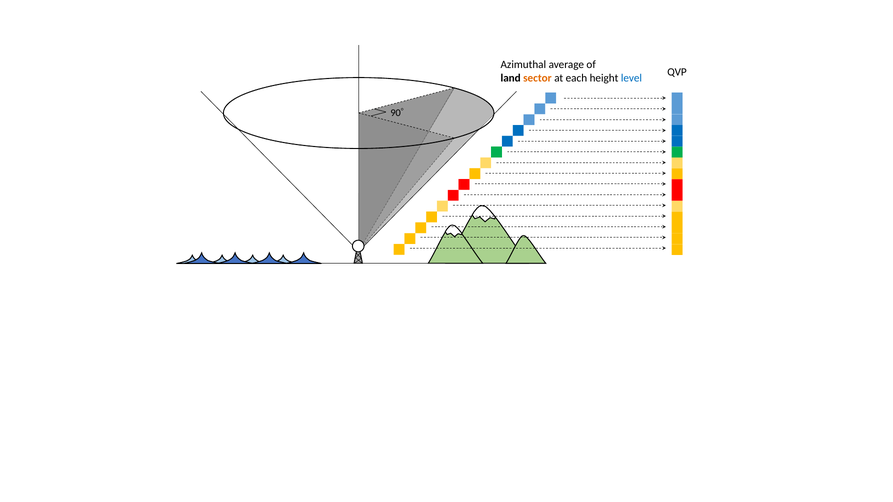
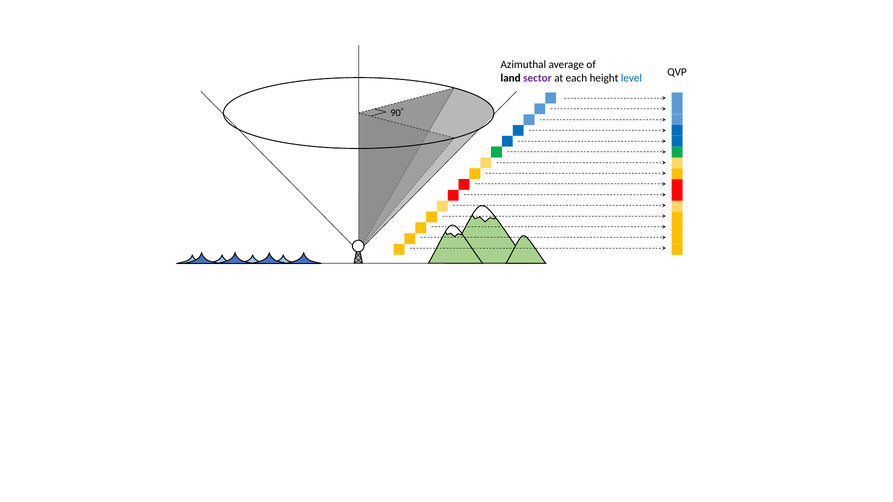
sector colour: orange -> purple (537, 78)
